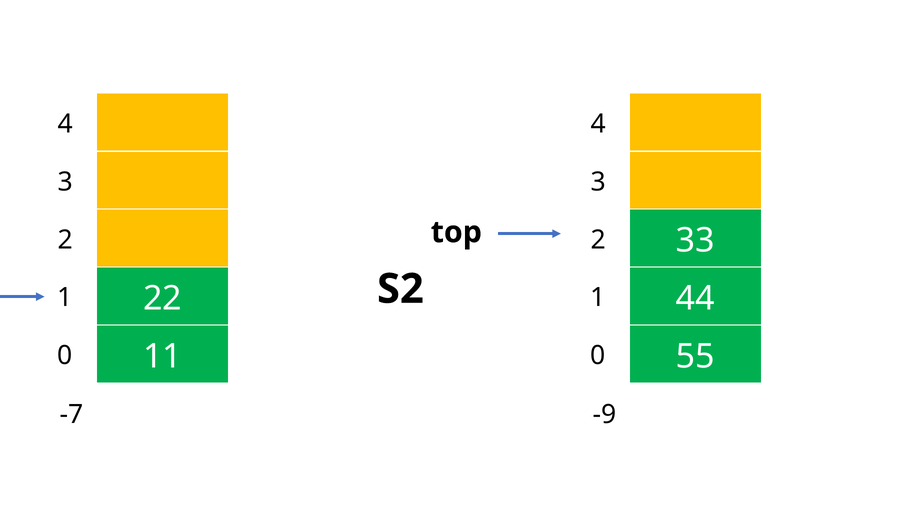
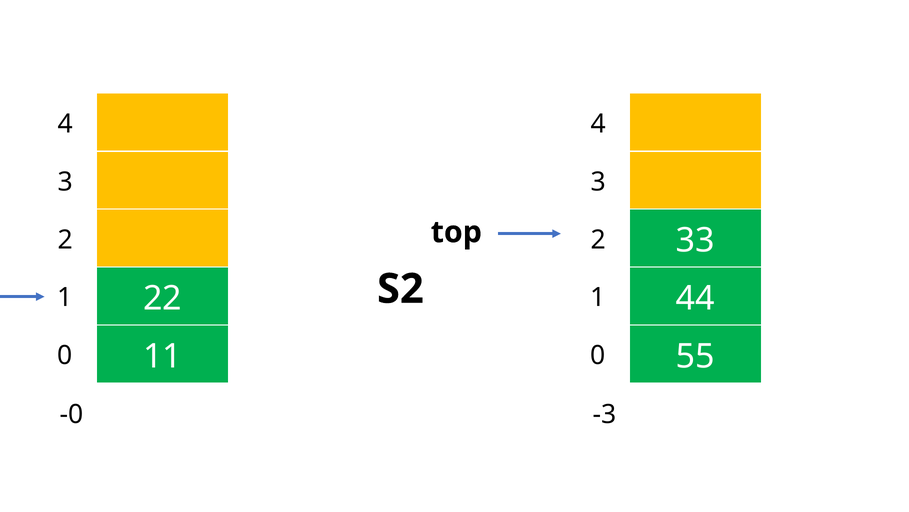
-7: -7 -> -0 (72, 414)
-9: -9 -> -3 (604, 414)
